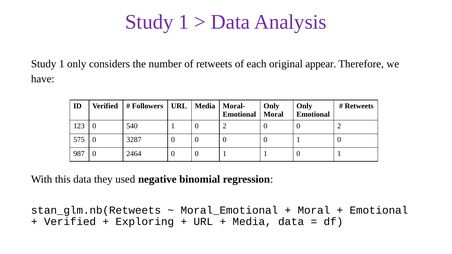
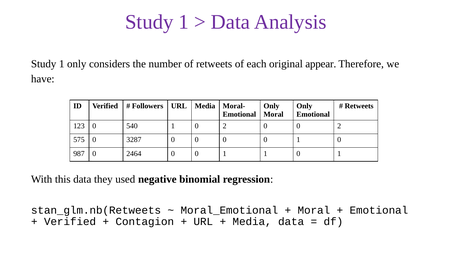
Exploring: Exploring -> Contagion (145, 222)
